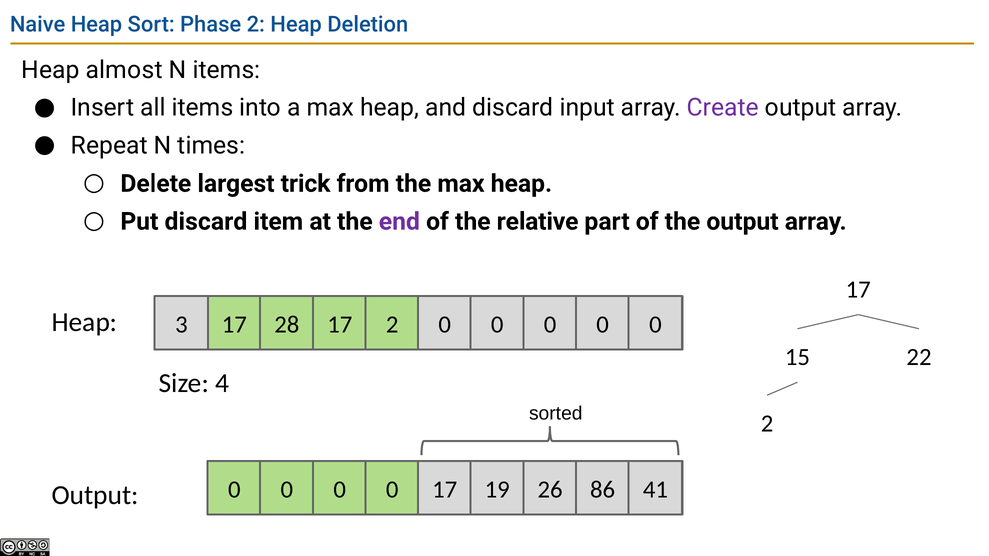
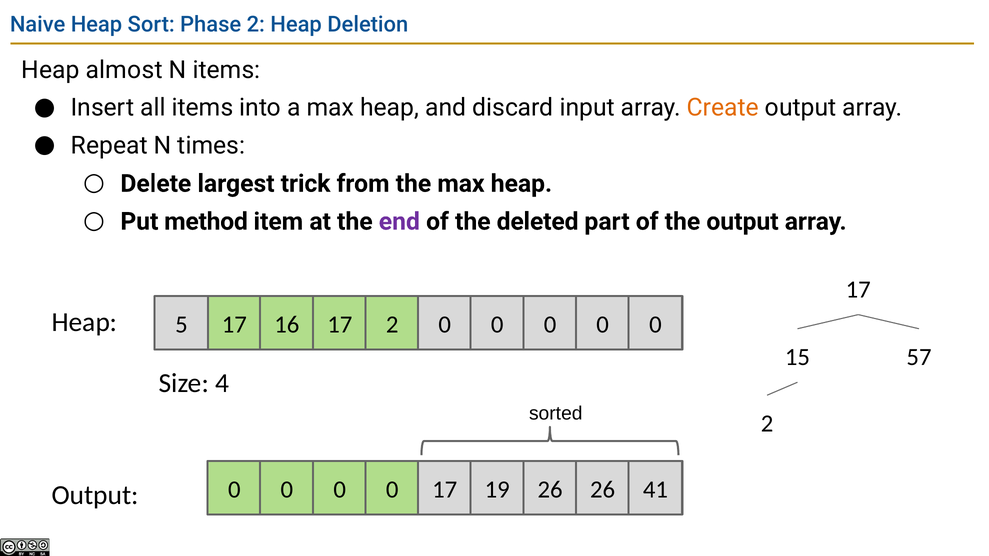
Create colour: purple -> orange (723, 108)
Put discard: discard -> method (206, 222)
relative: relative -> deleted (538, 222)
3: 3 -> 5 (181, 325)
28: 28 -> 16 (287, 325)
22: 22 -> 57 (919, 357)
26 86: 86 -> 26 (603, 490)
